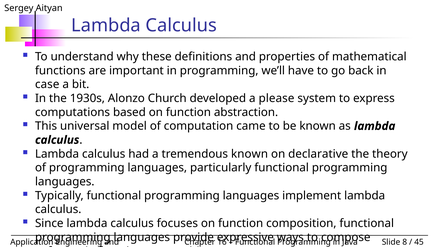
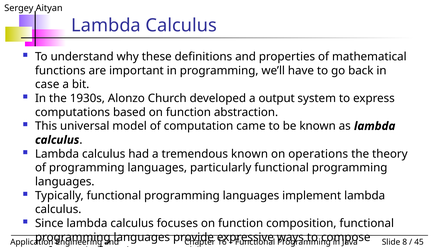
please: please -> output (277, 98)
declarative: declarative -> operations (318, 154)
